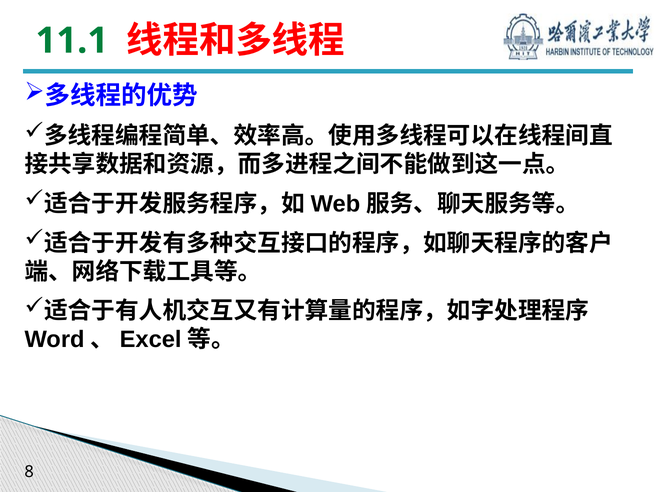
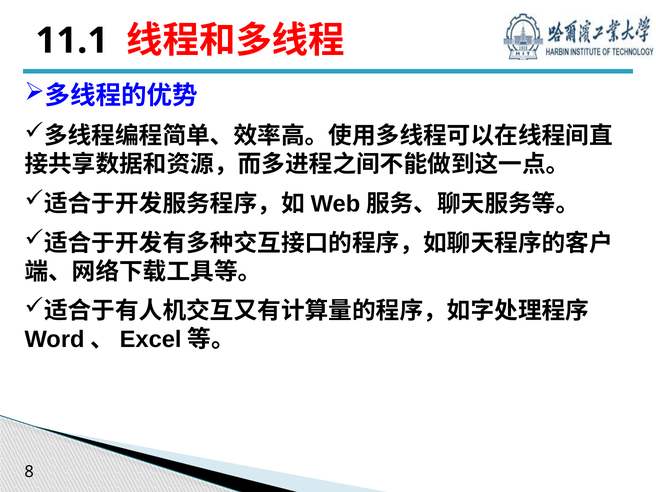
11.1 colour: green -> black (72, 41)
